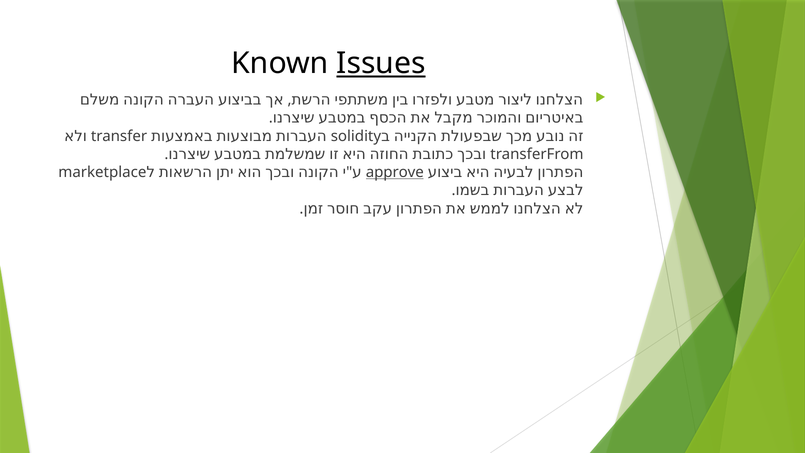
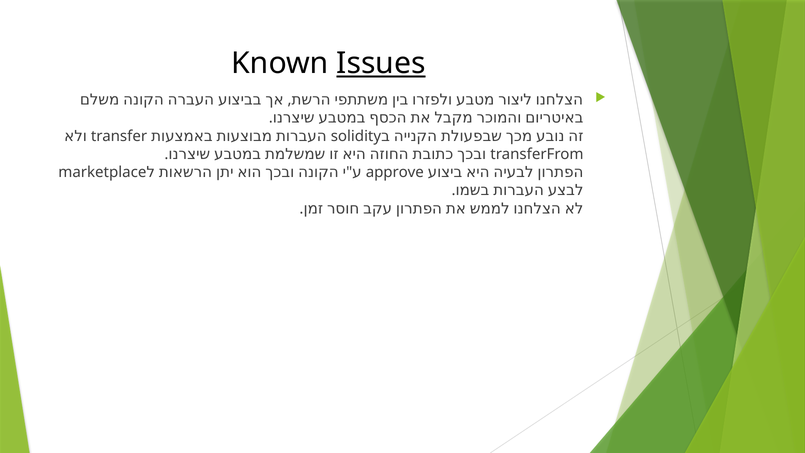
approve underline: present -> none (395, 172)
